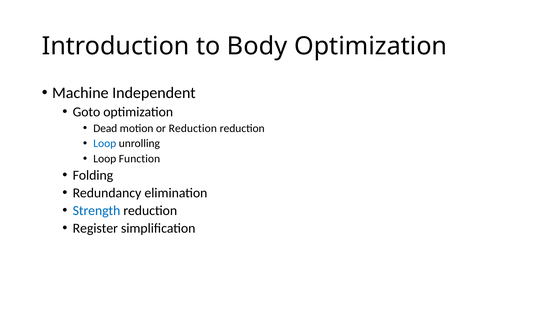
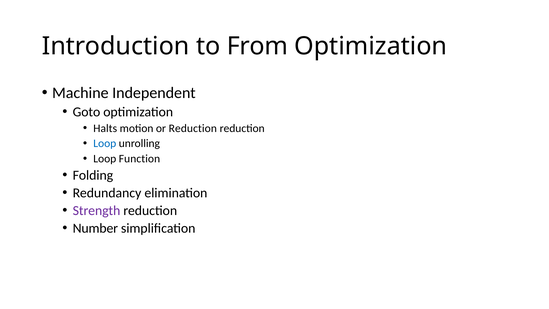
Body: Body -> From (257, 46)
Dead: Dead -> Halts (105, 128)
Strength colour: blue -> purple (97, 210)
Register: Register -> Number (95, 228)
